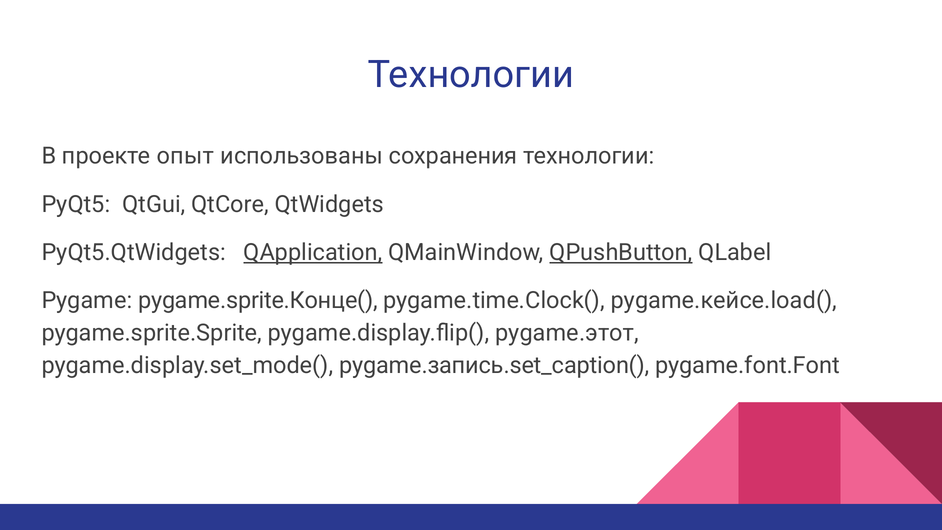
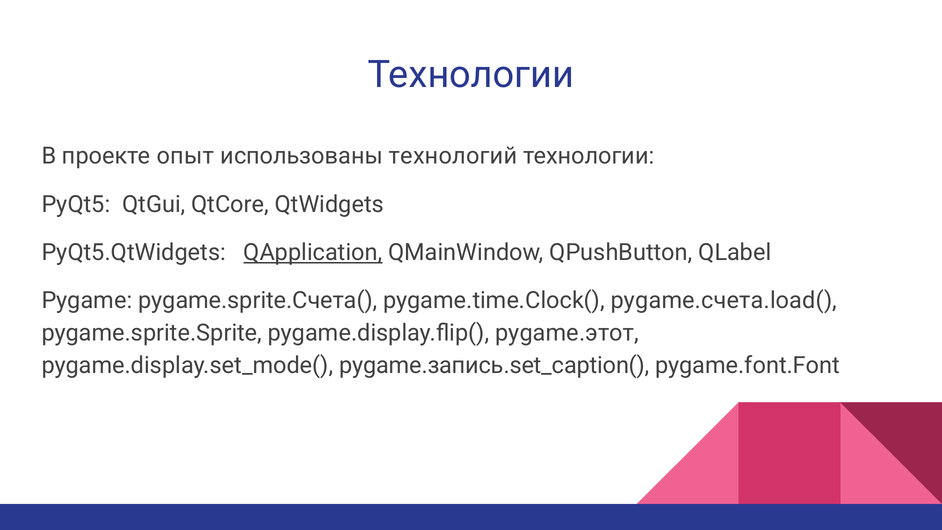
сохранения: сохранения -> технологий (453, 156)
QPushButton underline: present -> none (621, 252)
pygame.sprite.Конце(: pygame.sprite.Конце( -> pygame.sprite.Счета( (258, 301)
pygame.кейсе.load(: pygame.кейсе.load( -> pygame.счета.load( (724, 301)
